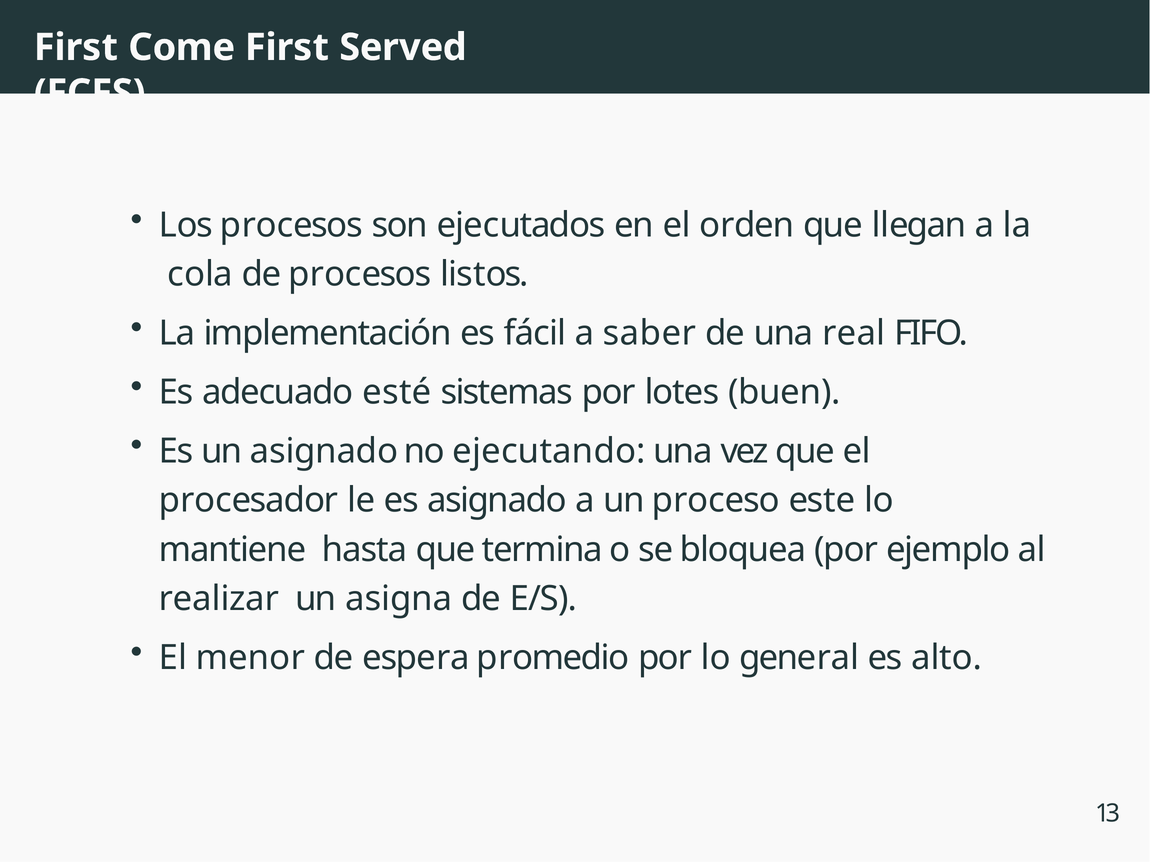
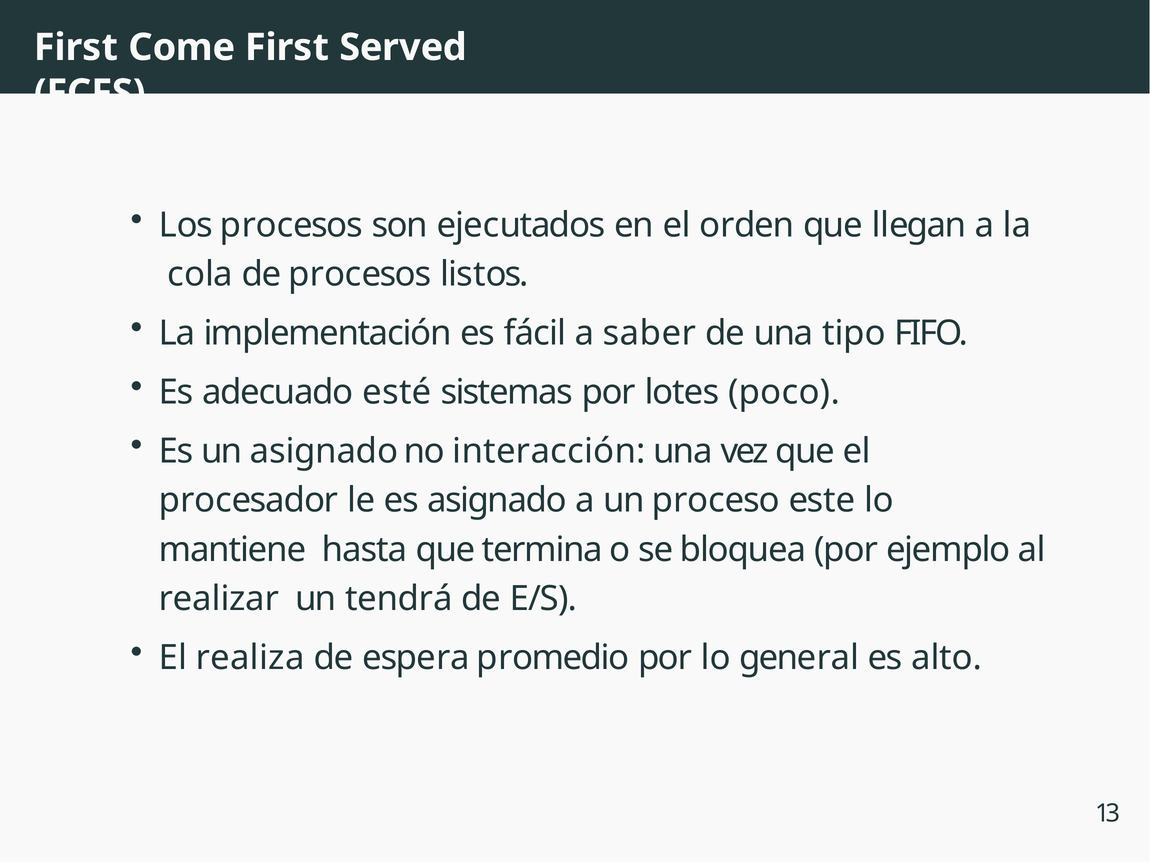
real: real -> tipo (854, 334)
buen: buen -> poco (784, 392)
ejecutando: ejecutando -> interacción (549, 451)
asigna: asigna -> tendrá (399, 599)
menor: menor -> realiza (250, 658)
